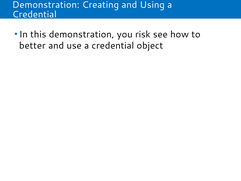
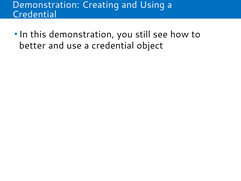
risk: risk -> still (143, 34)
